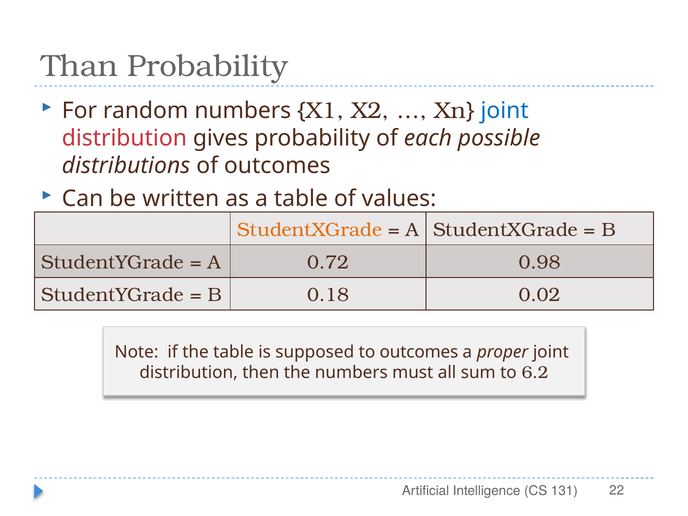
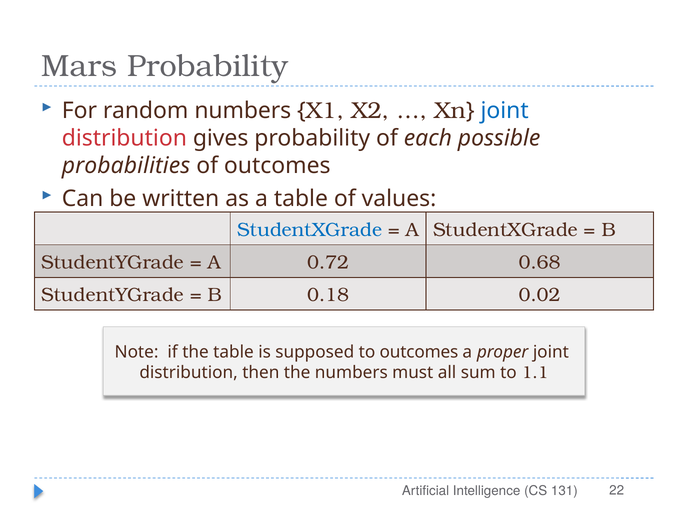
Than: Than -> Mars (79, 66)
distributions: distributions -> probabilities (126, 166)
StudentXGrade colour: orange -> blue (310, 230)
0.98: 0.98 -> 0.68 (540, 262)
6.2: 6.2 -> 1.1 (535, 373)
